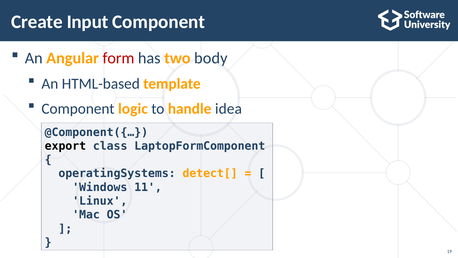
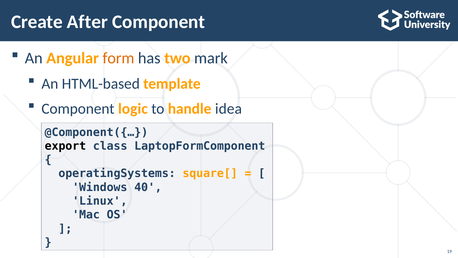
Input: Input -> After (87, 22)
form colour: red -> orange (118, 58)
body: body -> mark (211, 58)
detect[: detect[ -> square[ (210, 173)
11: 11 -> 40 (148, 187)
